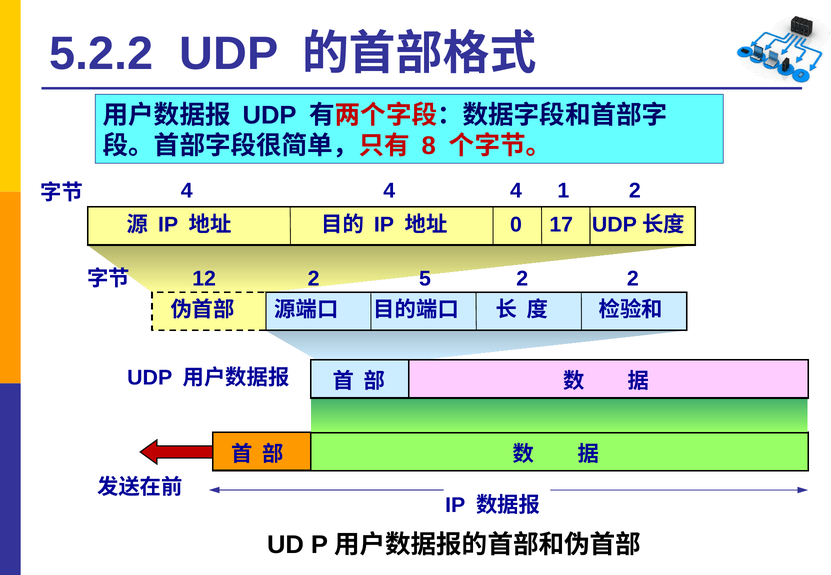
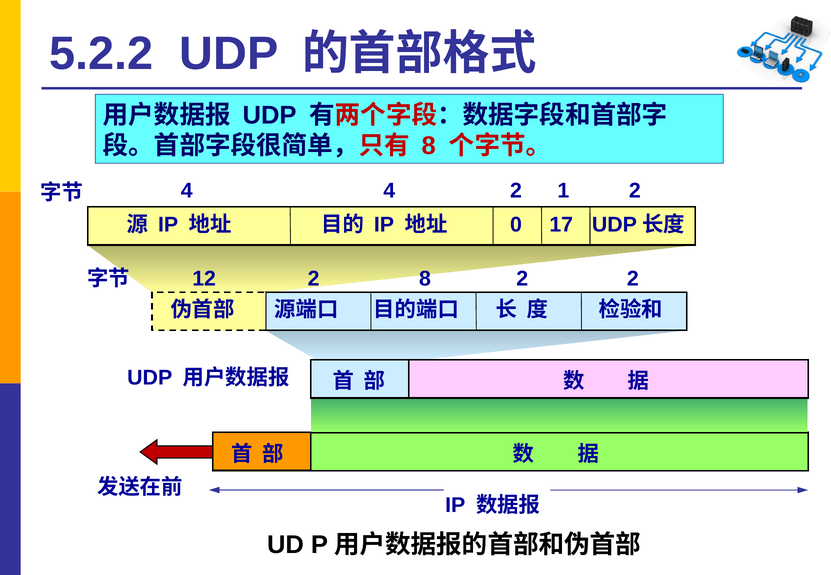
4 4 4: 4 -> 2 (516, 191)
2 5: 5 -> 8 (425, 279)
